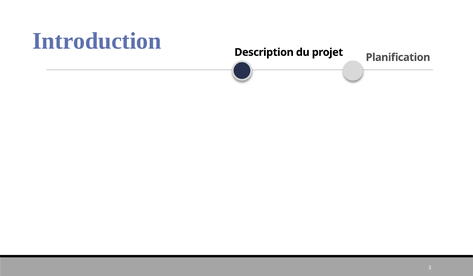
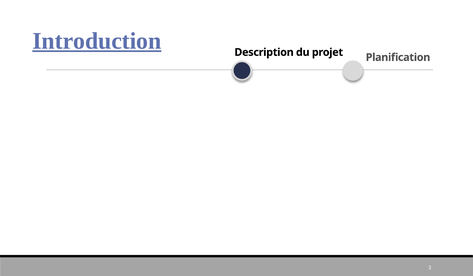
Introduction underline: none -> present (97, 41)
